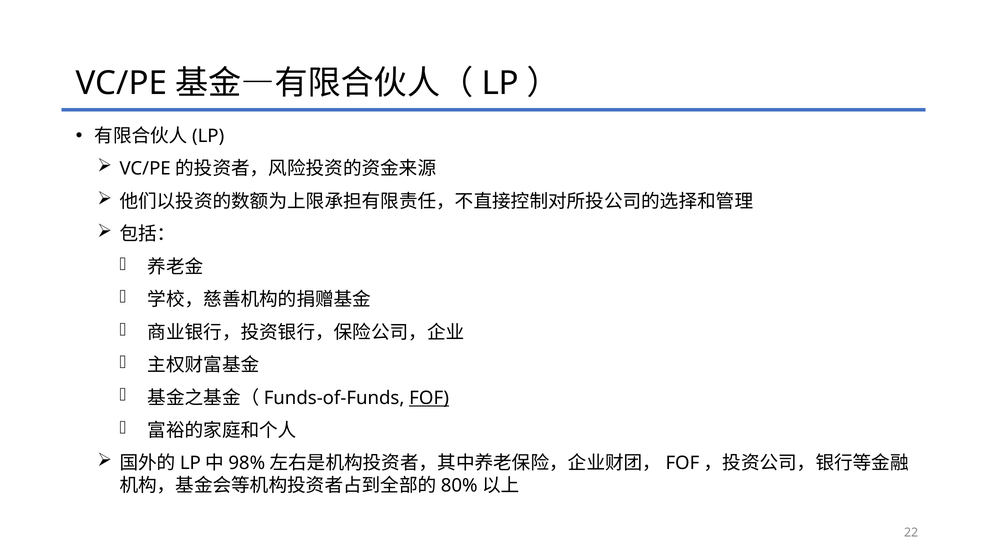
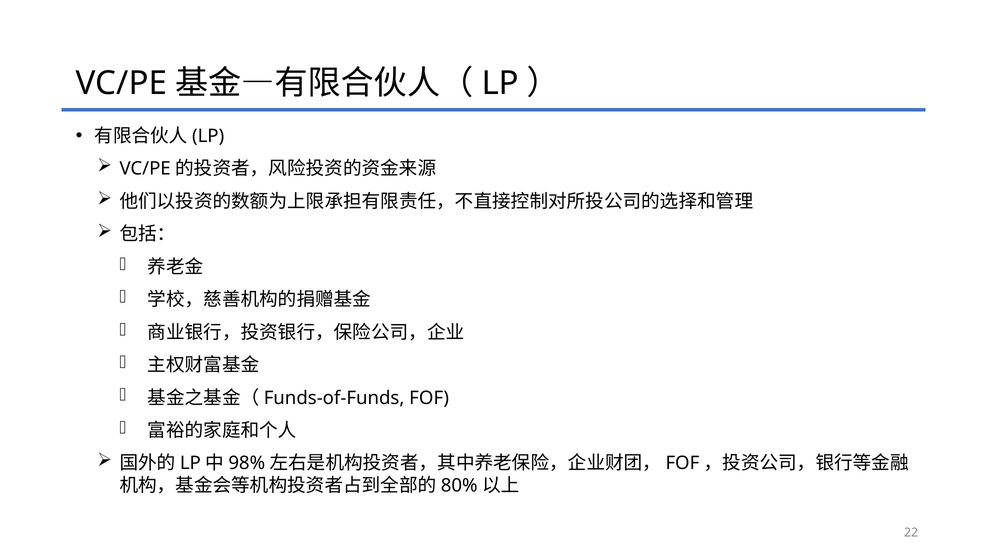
FOF underline: present -> none (429, 398)
